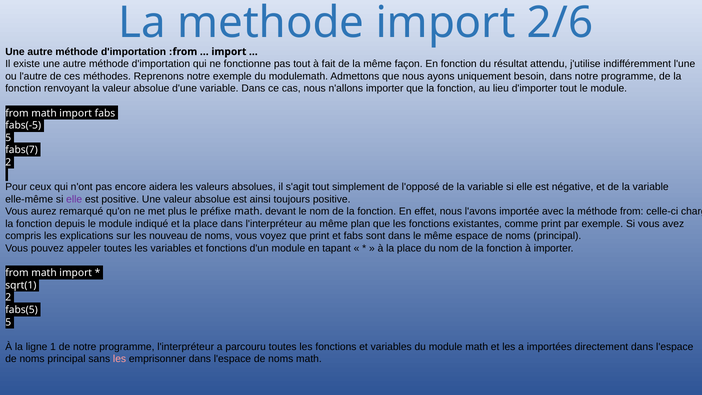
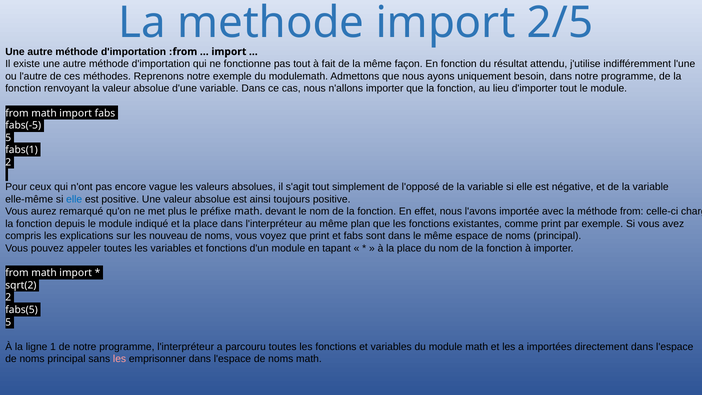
2/6: 2/6 -> 2/5 (560, 23)
fabs(7: fabs(7 -> fabs(1 (22, 150)
aidera: aidera -> vague (163, 187)
elle colour: purple -> blue (74, 199)
sqrt(1: sqrt(1 -> sqrt(2 (21, 285)
